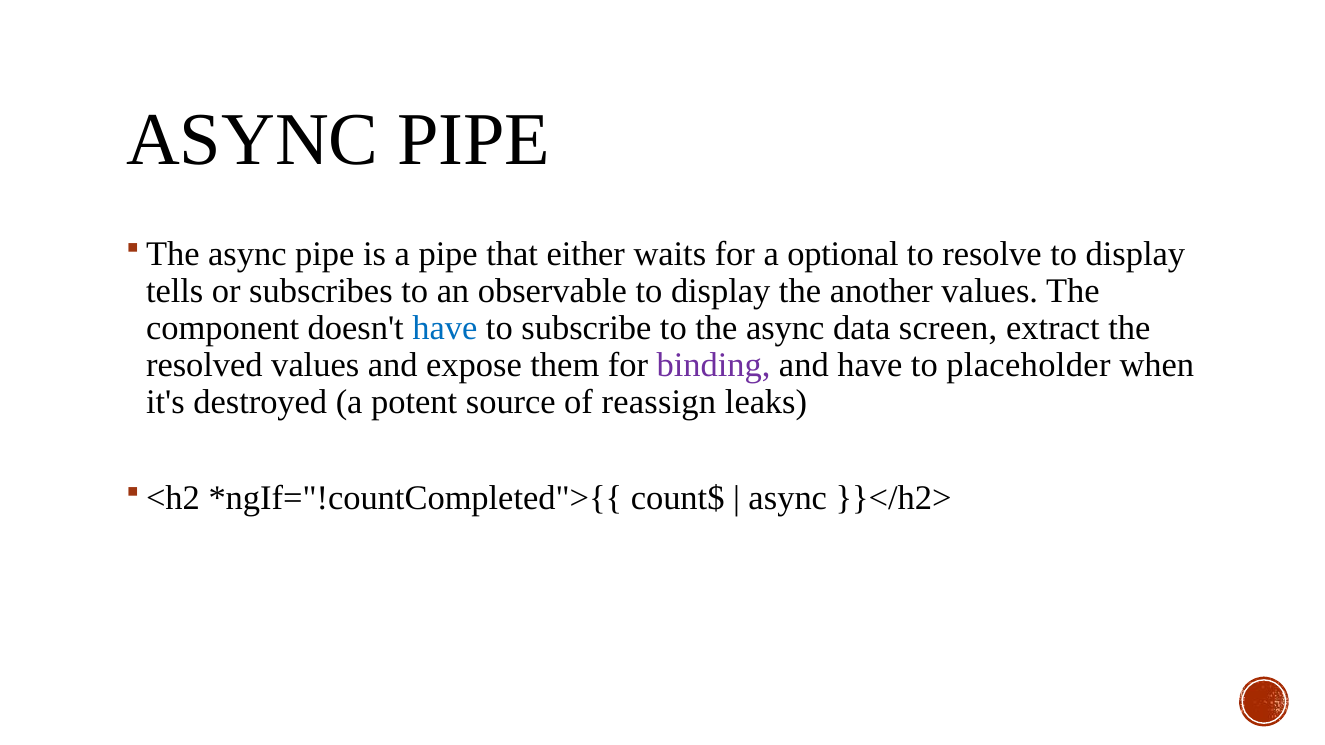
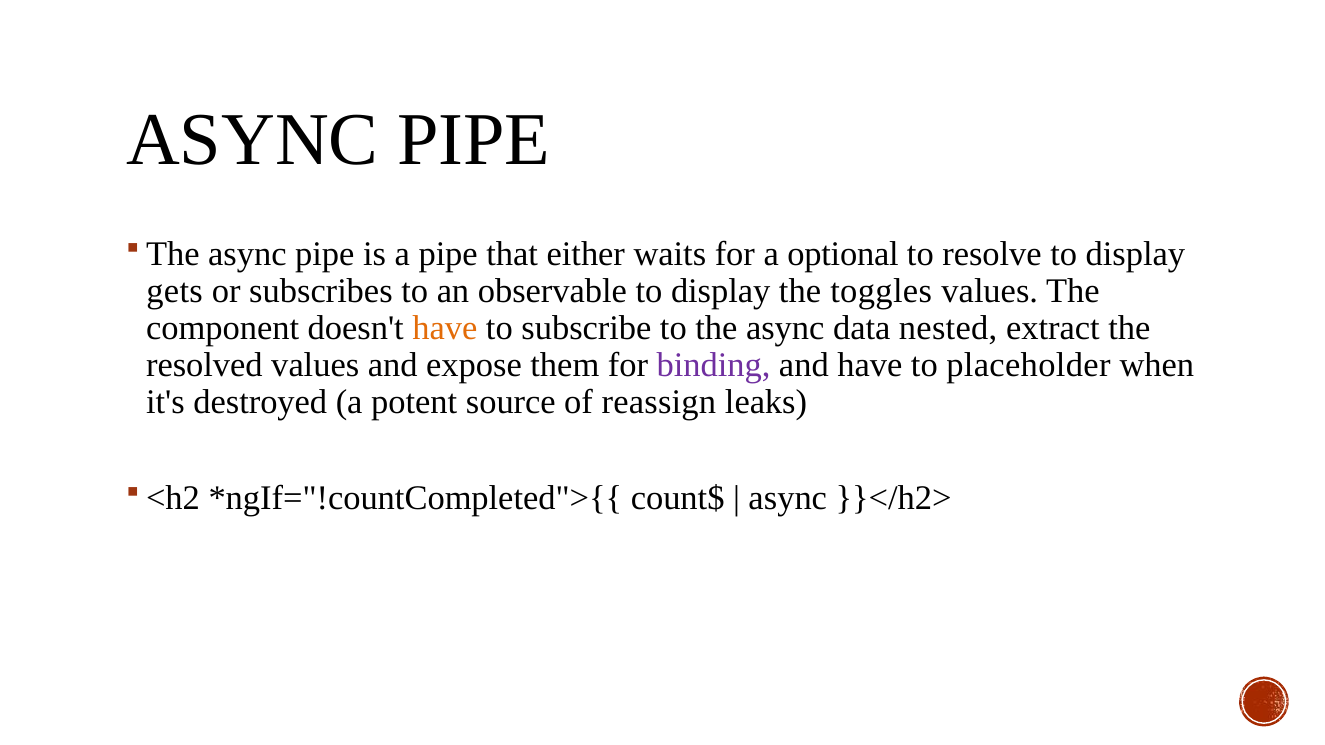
tells: tells -> gets (175, 291)
another: another -> toggles (881, 291)
have colour: blue -> orange (445, 328)
screen: screen -> nested (948, 328)
